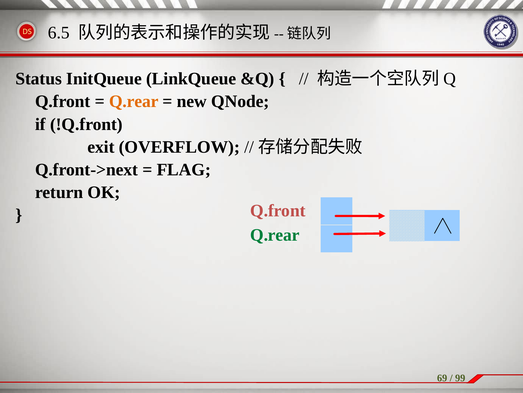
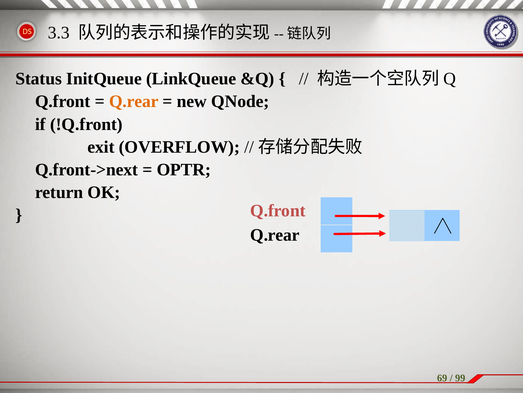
6.5: 6.5 -> 3.3 (59, 33)
FLAG: FLAG -> OPTR (184, 169)
Q.rear colour: green -> black (275, 234)
